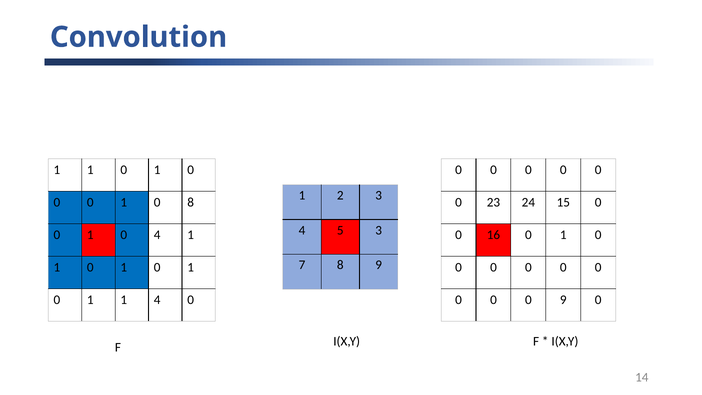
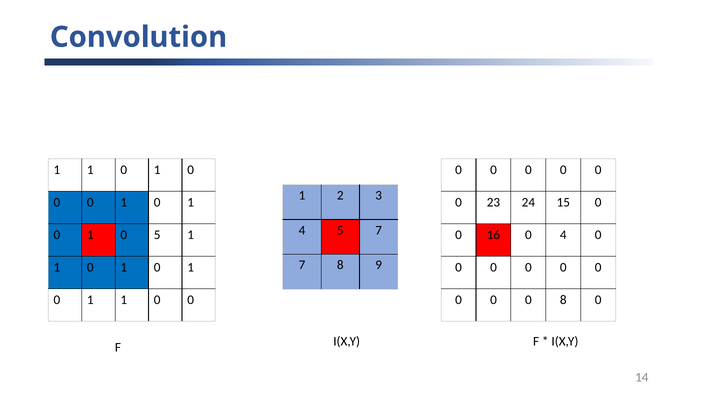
8: 8 -> 1 (191, 202)
5 3: 3 -> 7 (379, 230)
0 4: 4 -> 5 (157, 235)
16 0 1: 1 -> 4 (563, 235)
0 1 1 4: 4 -> 0 (157, 300)
0 9: 9 -> 8 (563, 300)
